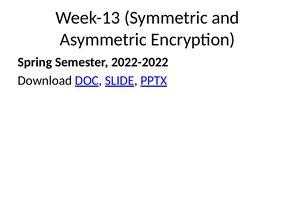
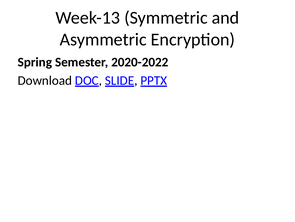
2022-2022: 2022-2022 -> 2020-2022 (140, 62)
